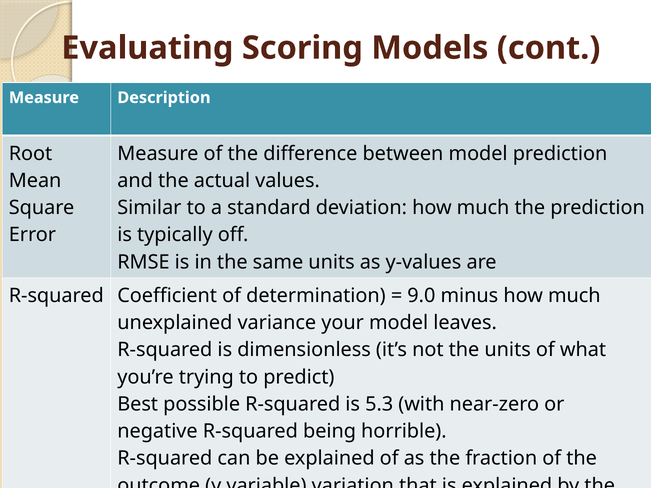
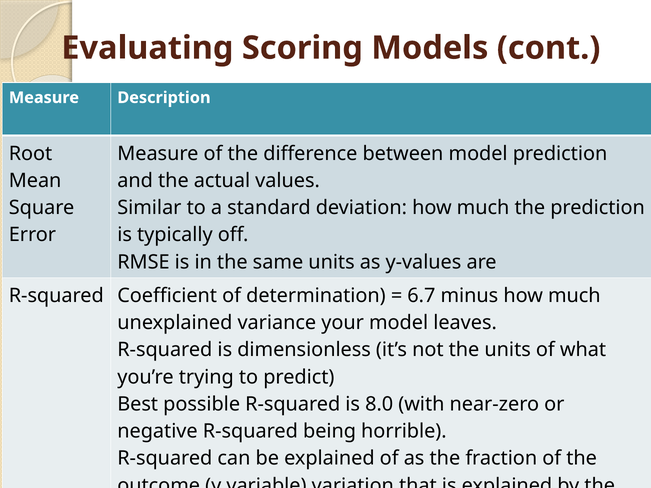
9.0: 9.0 -> 6.7 (421, 296)
5.3: 5.3 -> 8.0 (379, 404)
